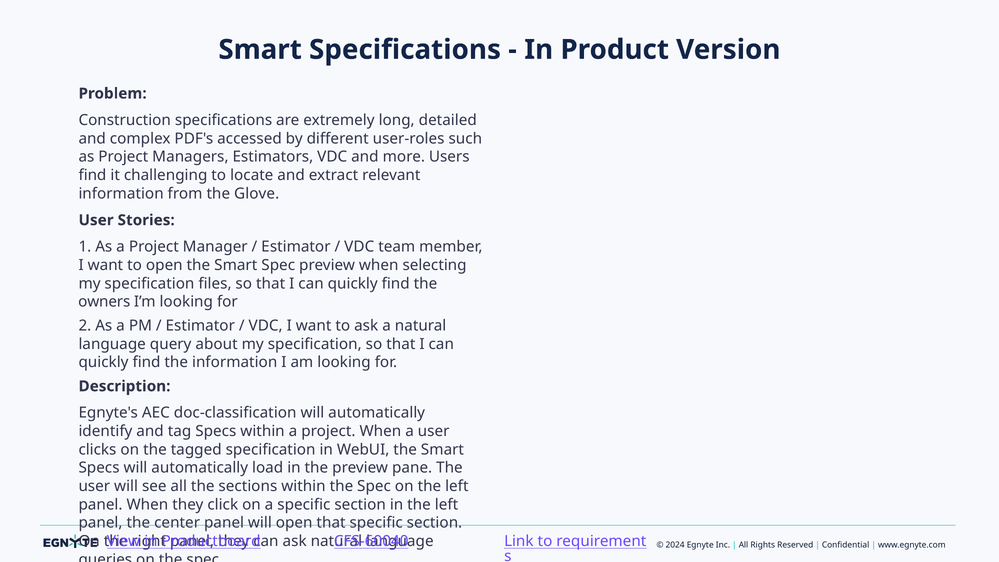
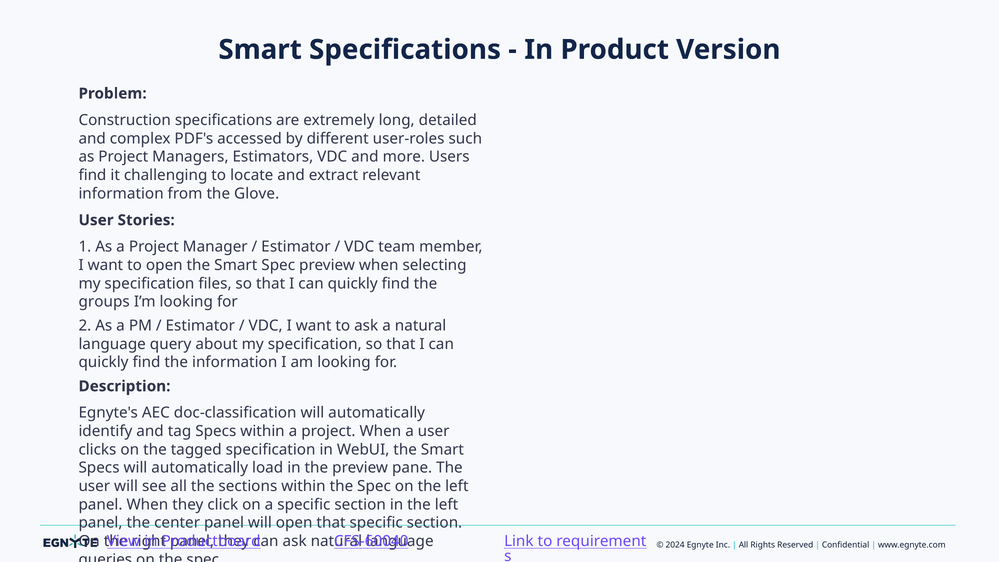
owners: owners -> groups (104, 302)
